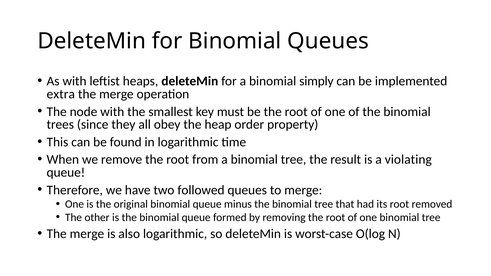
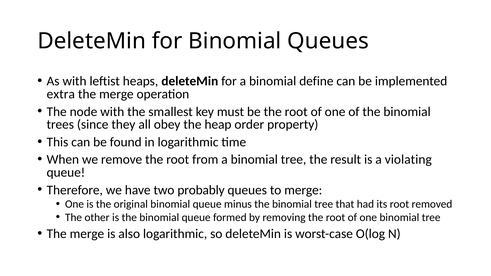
simply: simply -> define (316, 81)
followed: followed -> probably (201, 190)
